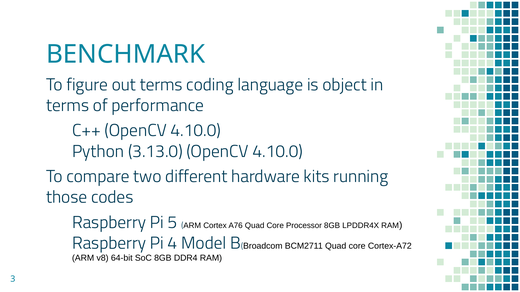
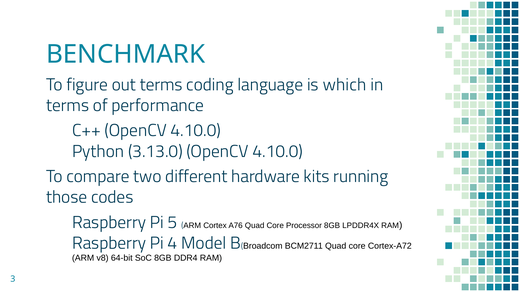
object: object -> which (345, 85)
